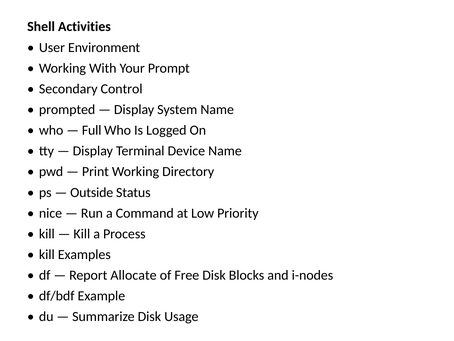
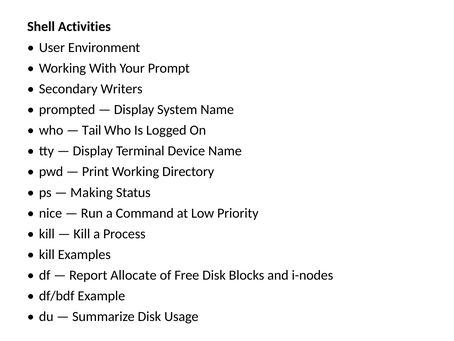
Control: Control -> Writers (122, 89)
Full: Full -> Tail (92, 130)
Outside: Outside -> Making (92, 192)
